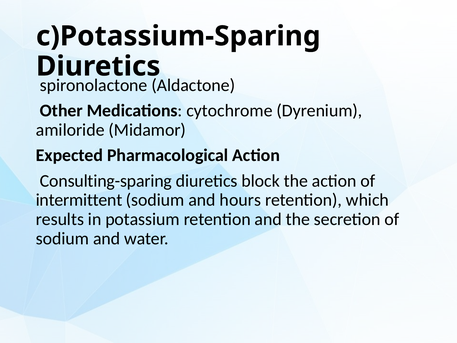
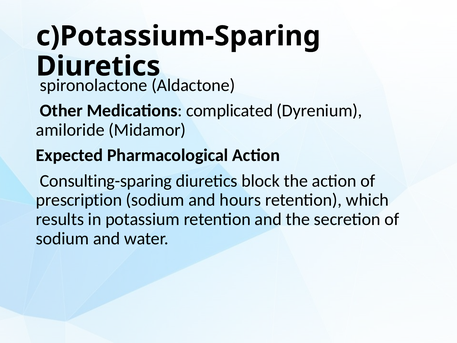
cytochrome: cytochrome -> complicated (230, 111)
intermittent: intermittent -> prescription (79, 200)
